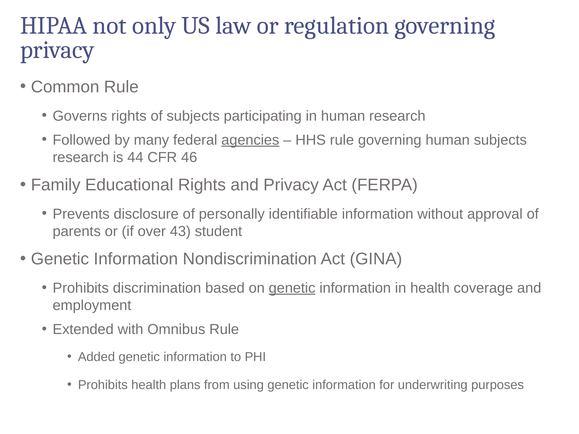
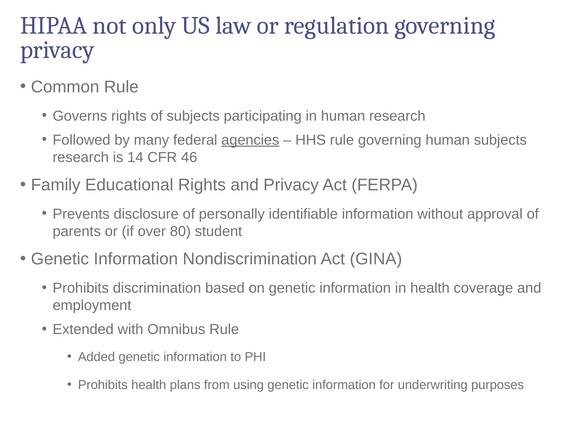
44: 44 -> 14 (135, 157)
43: 43 -> 80 (180, 231)
genetic underline: present -> none (292, 288)
